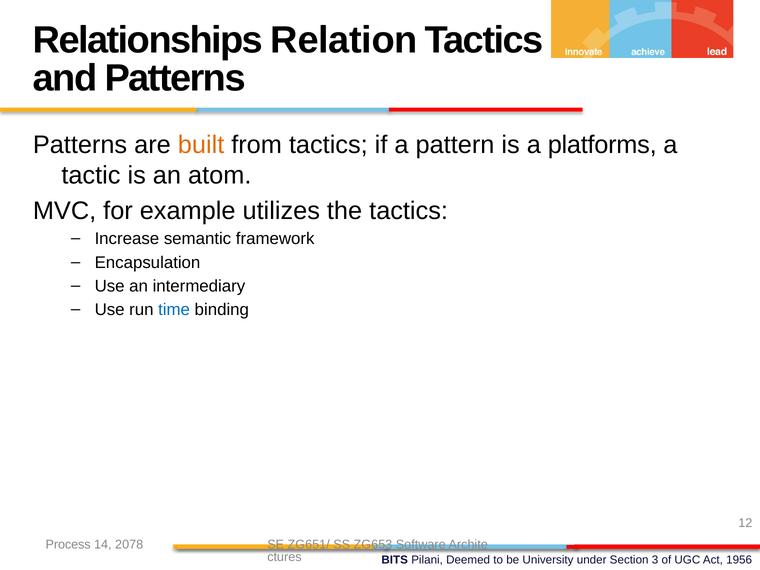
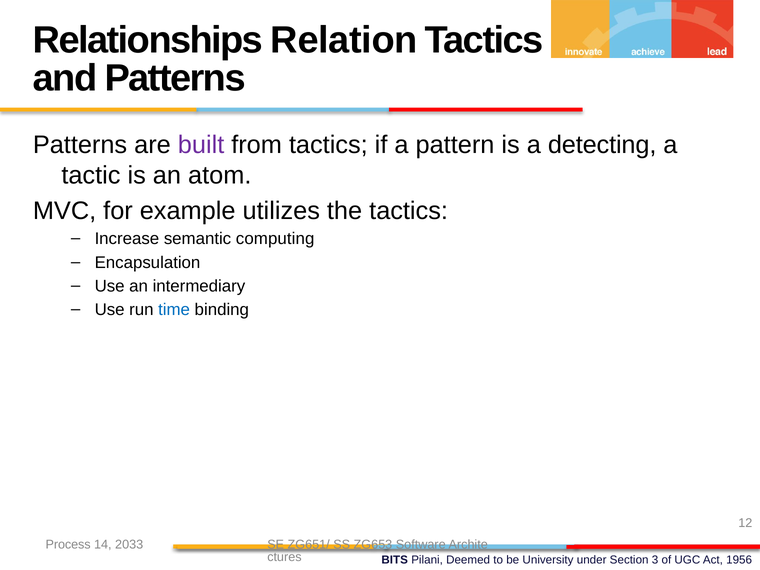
built colour: orange -> purple (201, 145)
platforms: platforms -> detecting (602, 145)
framework: framework -> computing (275, 239)
2078: 2078 -> 2033 (129, 544)
